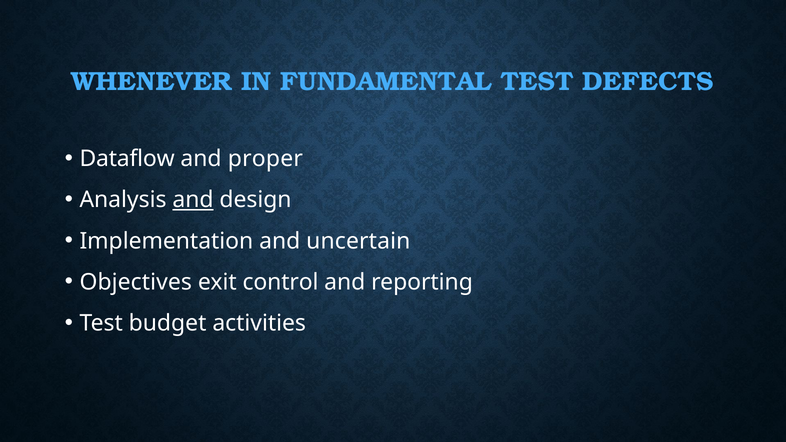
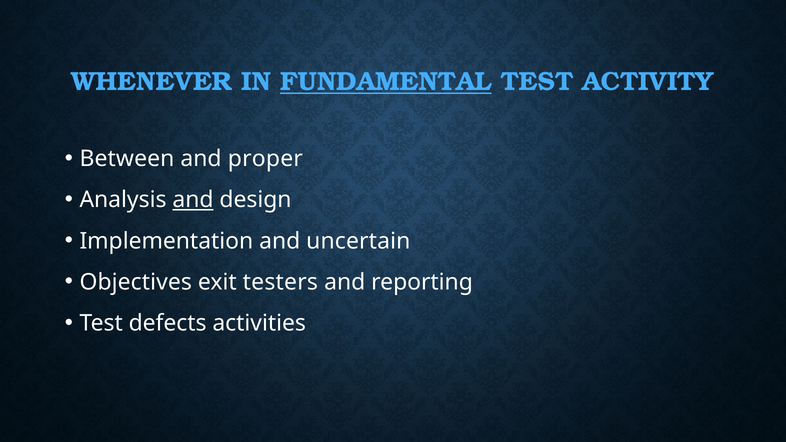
FUNDAMENTAL underline: none -> present (386, 82)
DEFECTS: DEFECTS -> ACTIVITY (648, 82)
Dataflow: Dataflow -> Between (127, 159)
control: control -> testers (280, 282)
budget: budget -> defects (168, 323)
